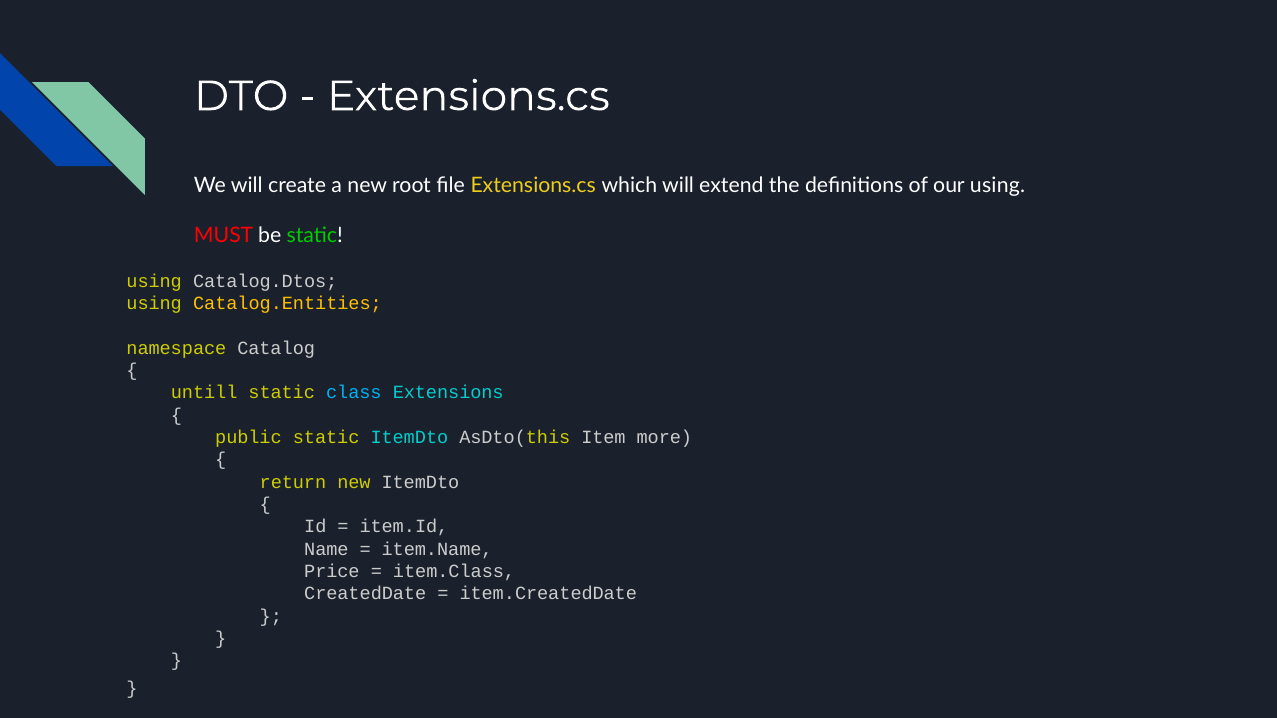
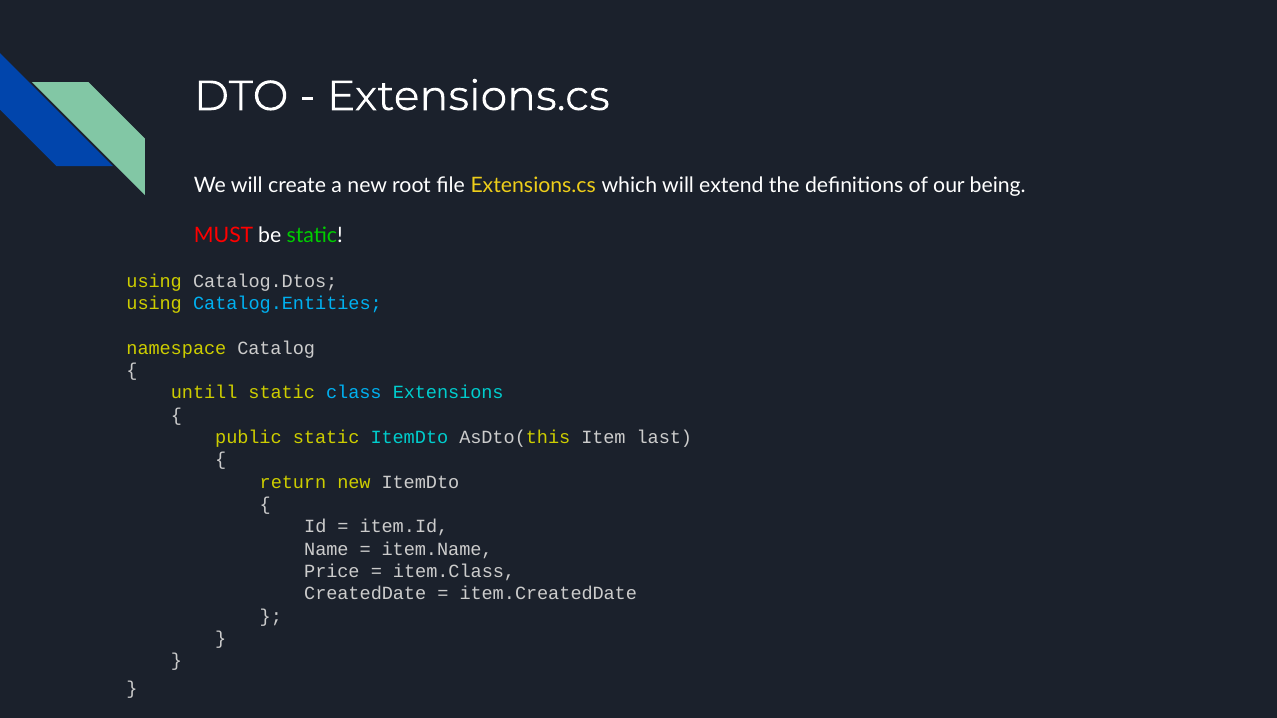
our using: using -> being (998, 185)
Catalog.Entities colour: yellow -> light blue (287, 304)
more: more -> last (664, 438)
